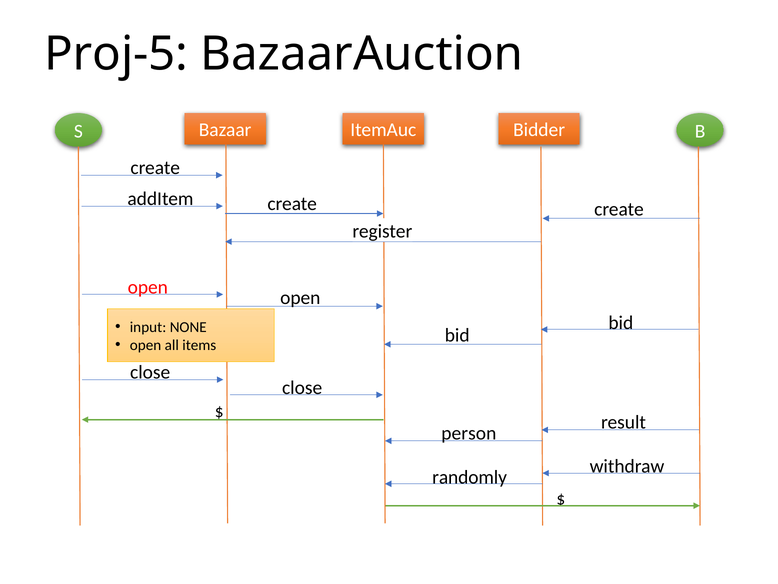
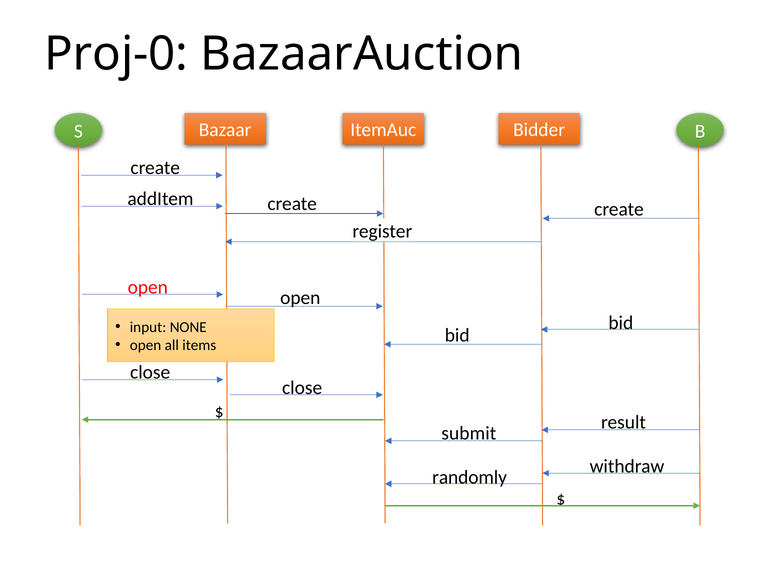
Proj-5: Proj-5 -> Proj-0 (116, 54)
person: person -> submit (469, 433)
